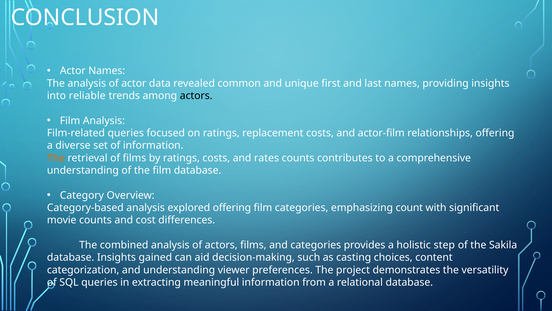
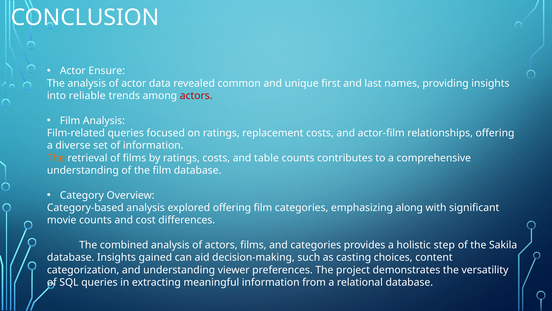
Actor Names: Names -> Ensure (107, 71)
actors colour: black -> red (196, 96)
rates: rates -> table (266, 158)
count: count -> along (409, 207)
